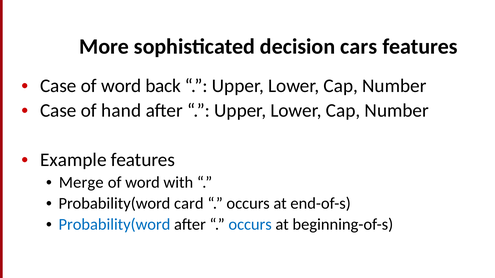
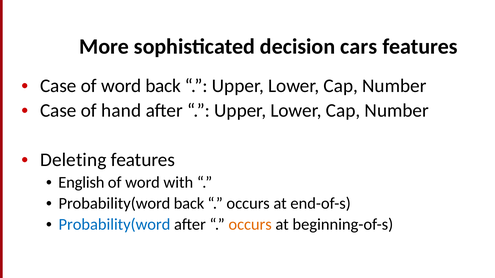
Example: Example -> Deleting (73, 160)
Merge: Merge -> English (81, 183)
Probability(word card: card -> back (189, 204)
occurs colour: blue -> orange (250, 225)
